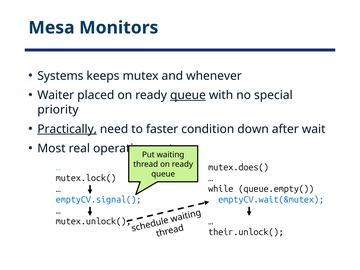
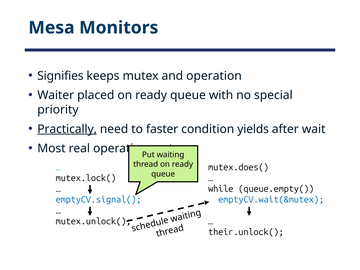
Systems: Systems -> Signifies (60, 76)
whenever: whenever -> operation (214, 76)
queue underline: present -> none (188, 95)
down: down -> yields (253, 129)
